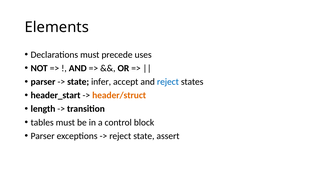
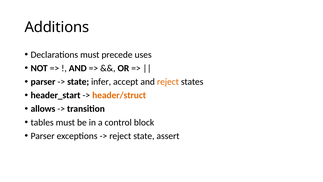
Elements: Elements -> Additions (57, 27)
reject colour: blue -> orange (168, 82)
length: length -> allows (43, 109)
